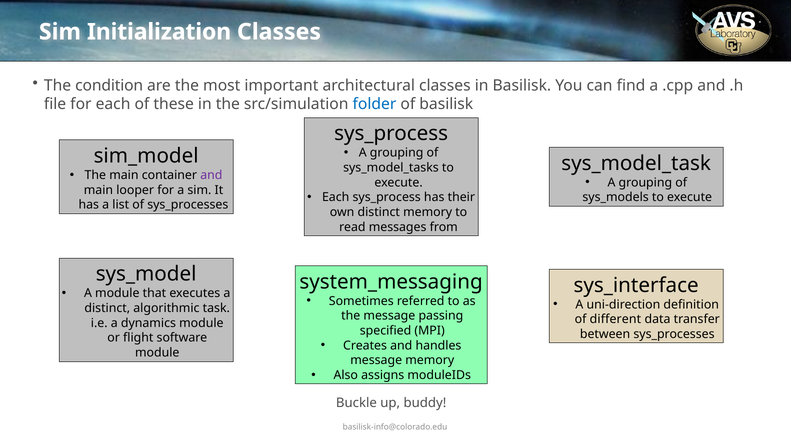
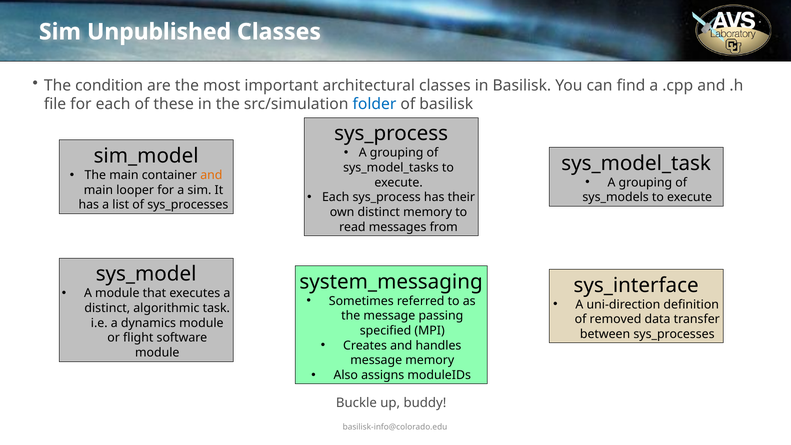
Initialization: Initialization -> Unpublished (159, 32)
and colour: purple -> orange (211, 175)
different: different -> removed (616, 319)
